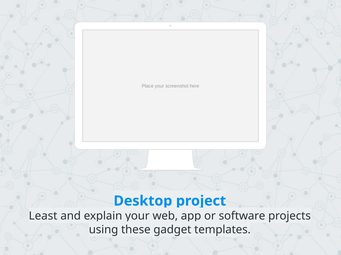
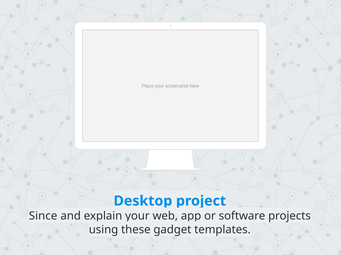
Least: Least -> Since (43, 217)
